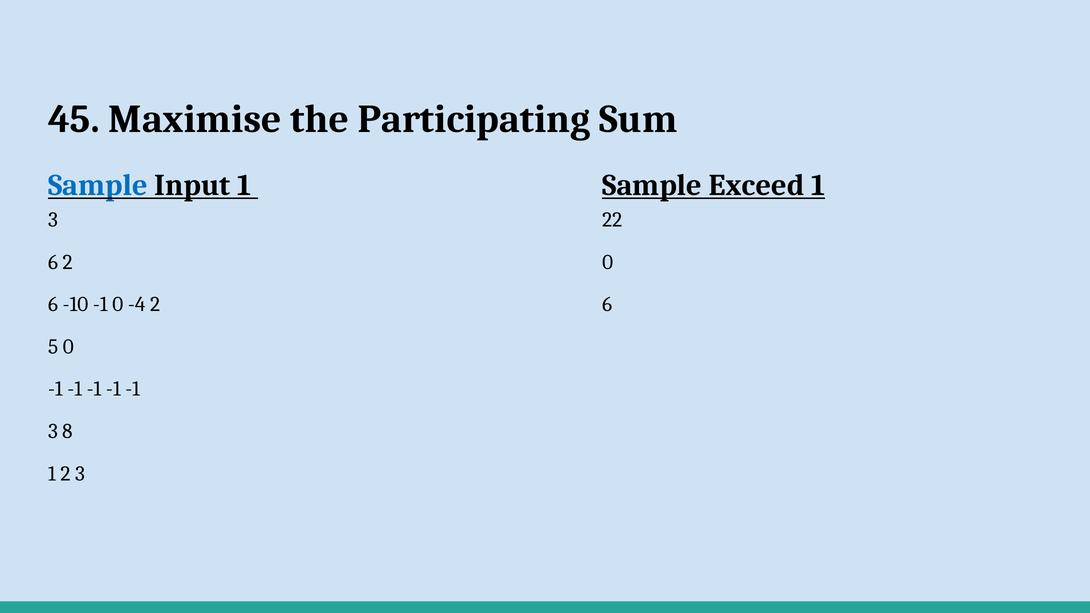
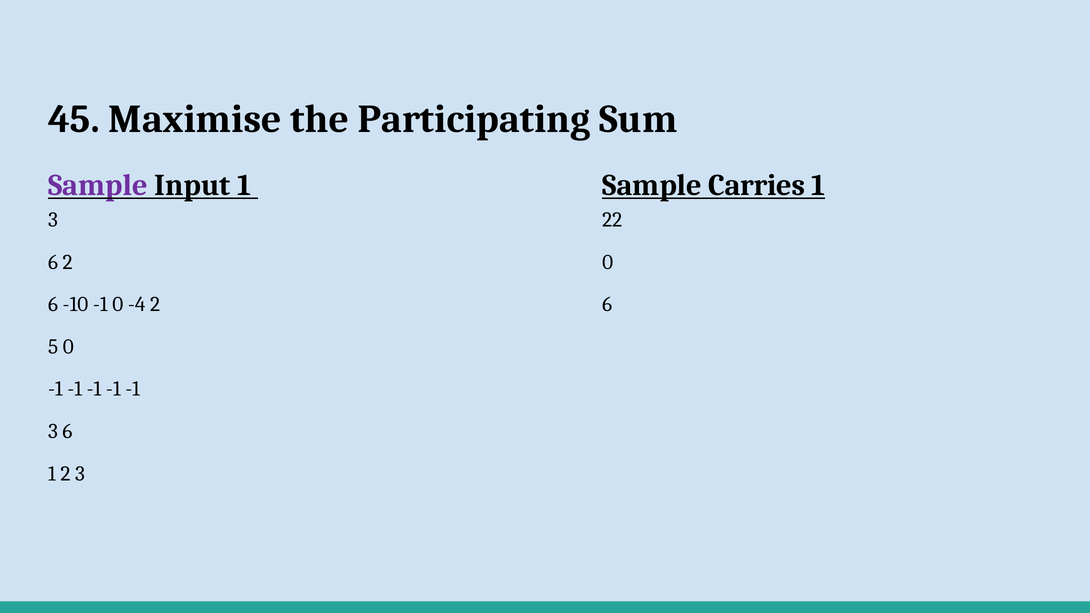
Sample colour: blue -> purple (98, 185)
Exceed: Exceed -> Carries (757, 185)
8: 8 -> 6 (67, 431)
